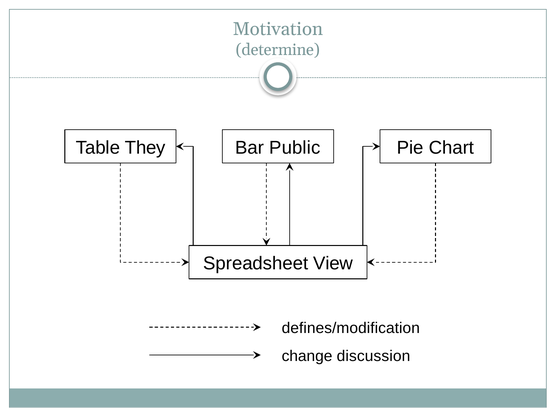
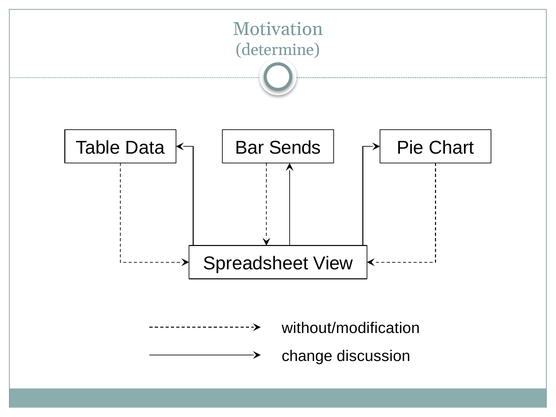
They: They -> Data (145, 148)
Public: Public -> Sends (295, 148)
defines/modification: defines/modification -> without/modification (351, 328)
